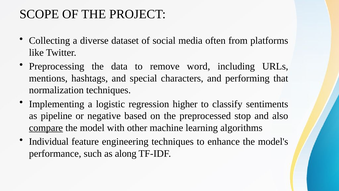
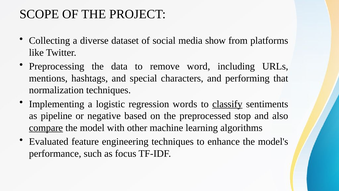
often: often -> show (215, 41)
higher: higher -> words (185, 104)
classify underline: none -> present (227, 104)
Individual: Individual -> Evaluated (49, 141)
along: along -> focus (126, 153)
